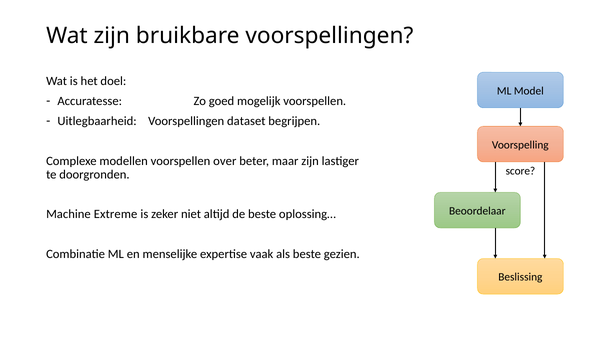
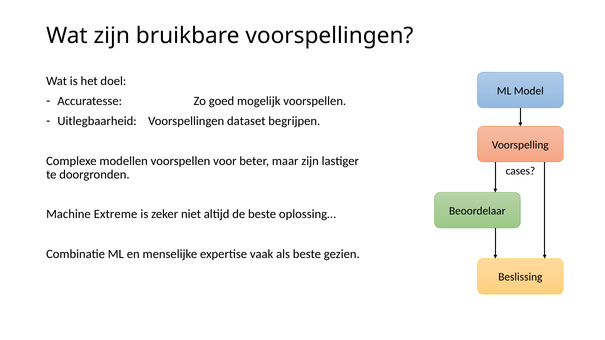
over: over -> voor (225, 161)
score: score -> cases (520, 171)
